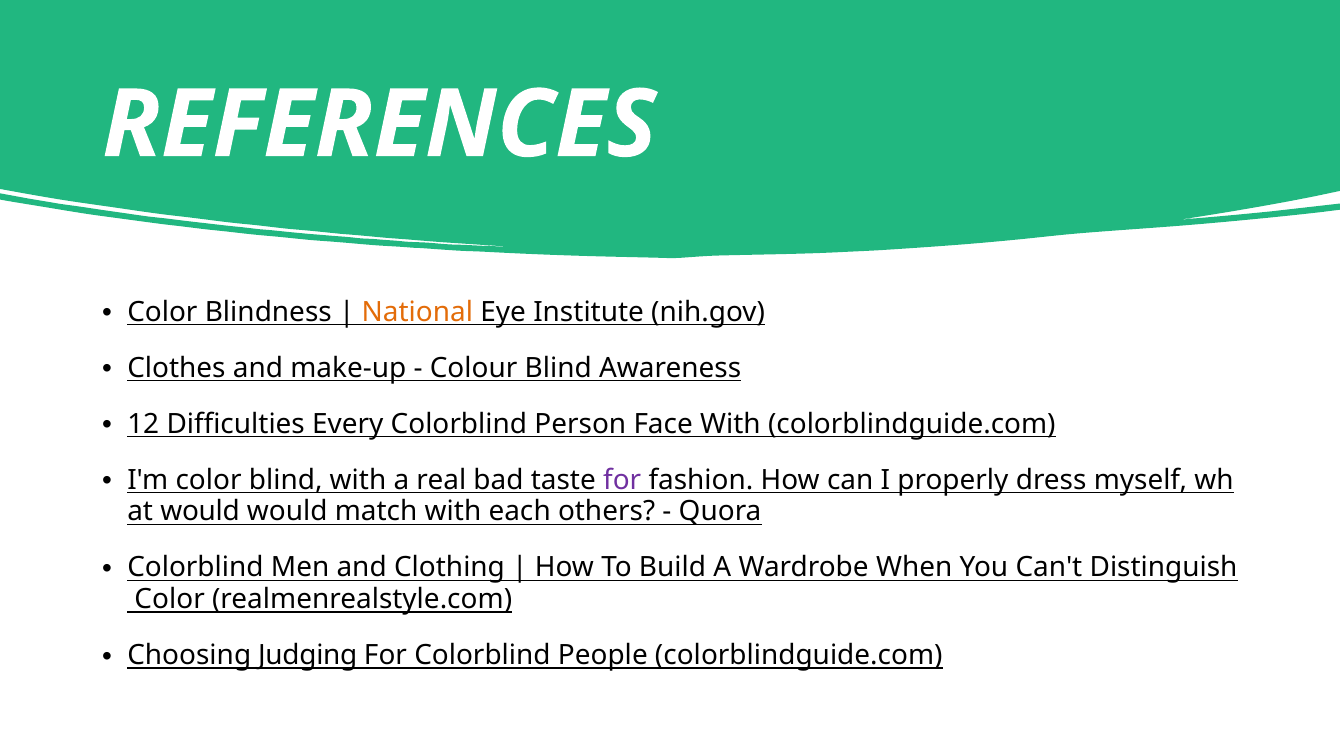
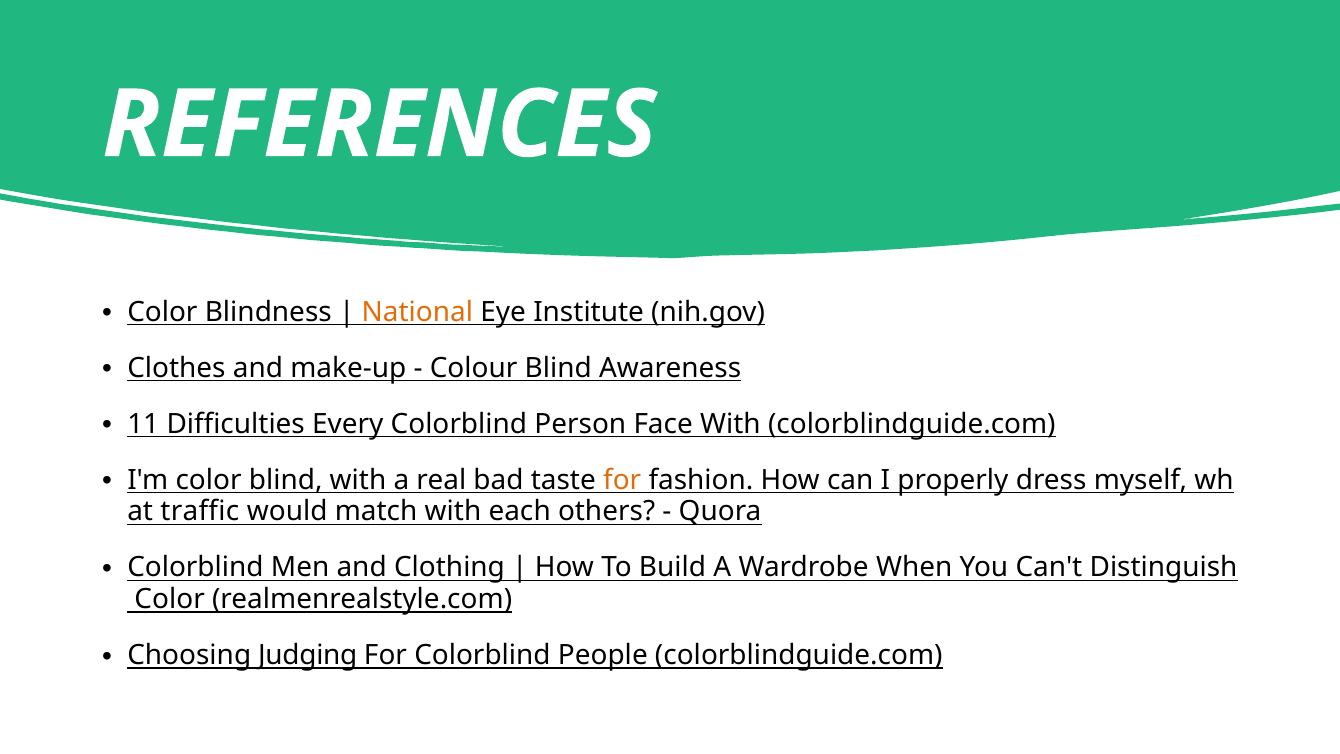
12: 12 -> 11 (143, 424)
for colour: purple -> orange (622, 480)
would: would -> traffic (200, 512)
